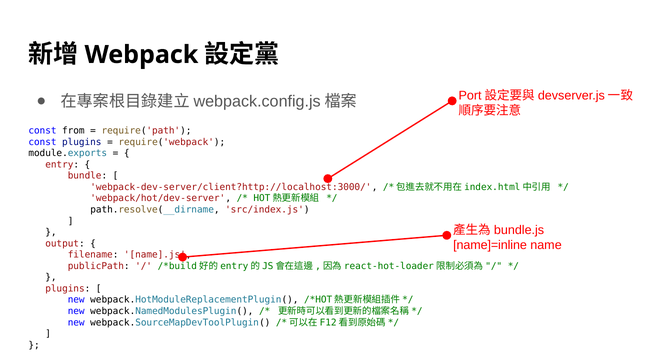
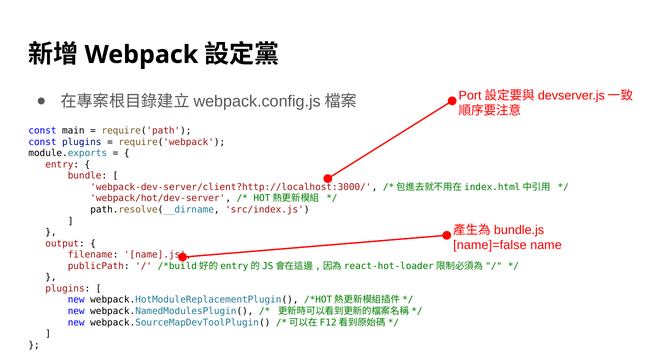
from: from -> main (73, 131)
name]=inline: name]=inline -> name]=false (490, 245)
